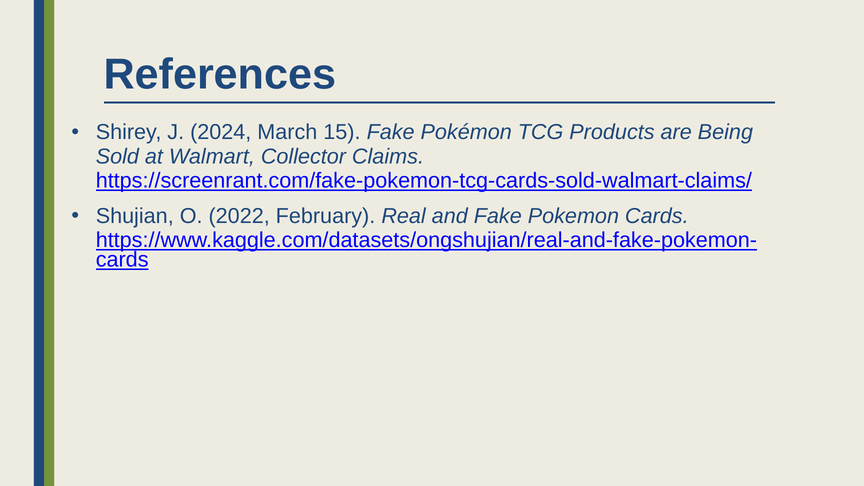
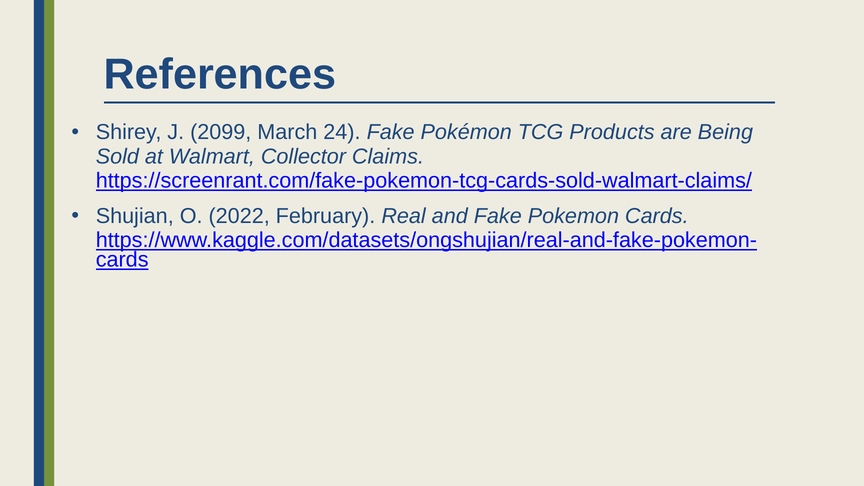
2024: 2024 -> 2099 (221, 132)
15: 15 -> 24 (342, 132)
